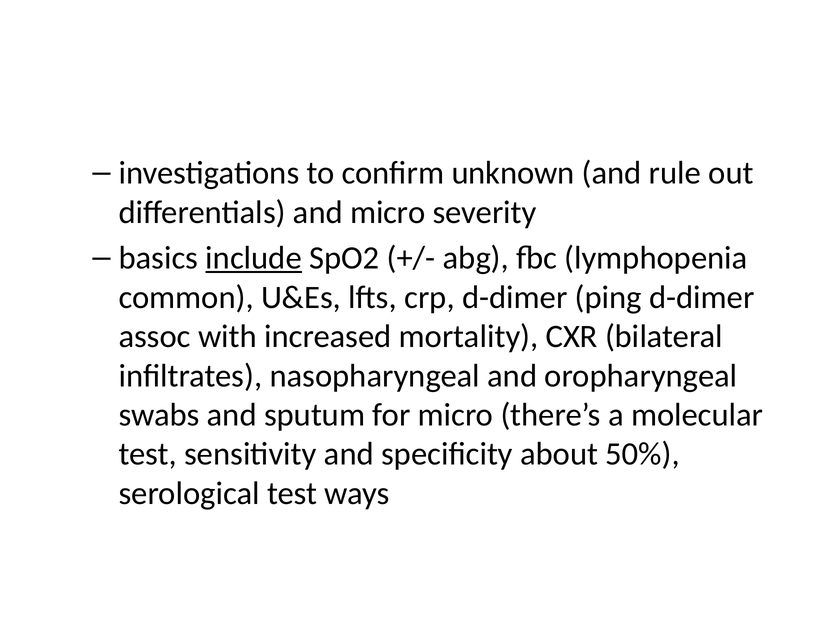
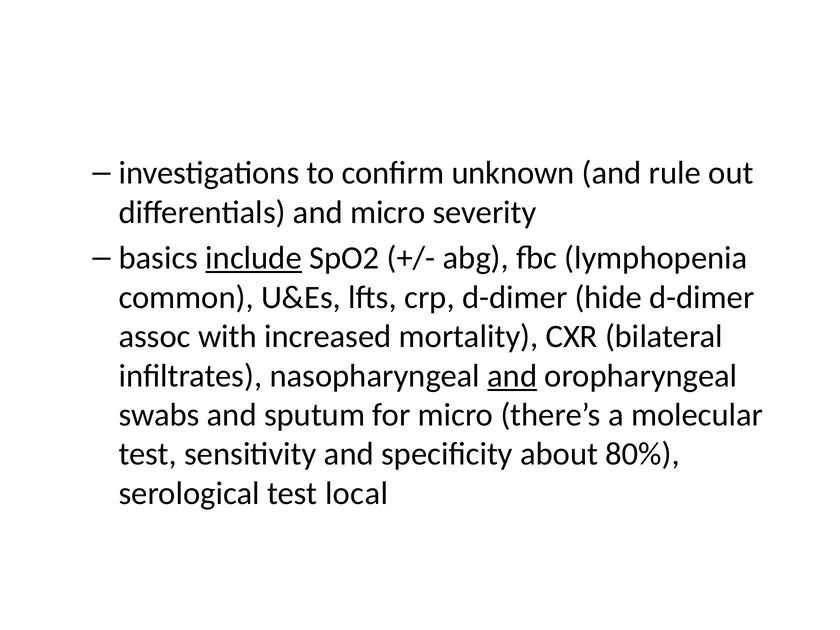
ping: ping -> hide (608, 297)
and underline: none -> present (512, 376)
50%: 50% -> 80% (643, 454)
ways: ways -> local (357, 493)
